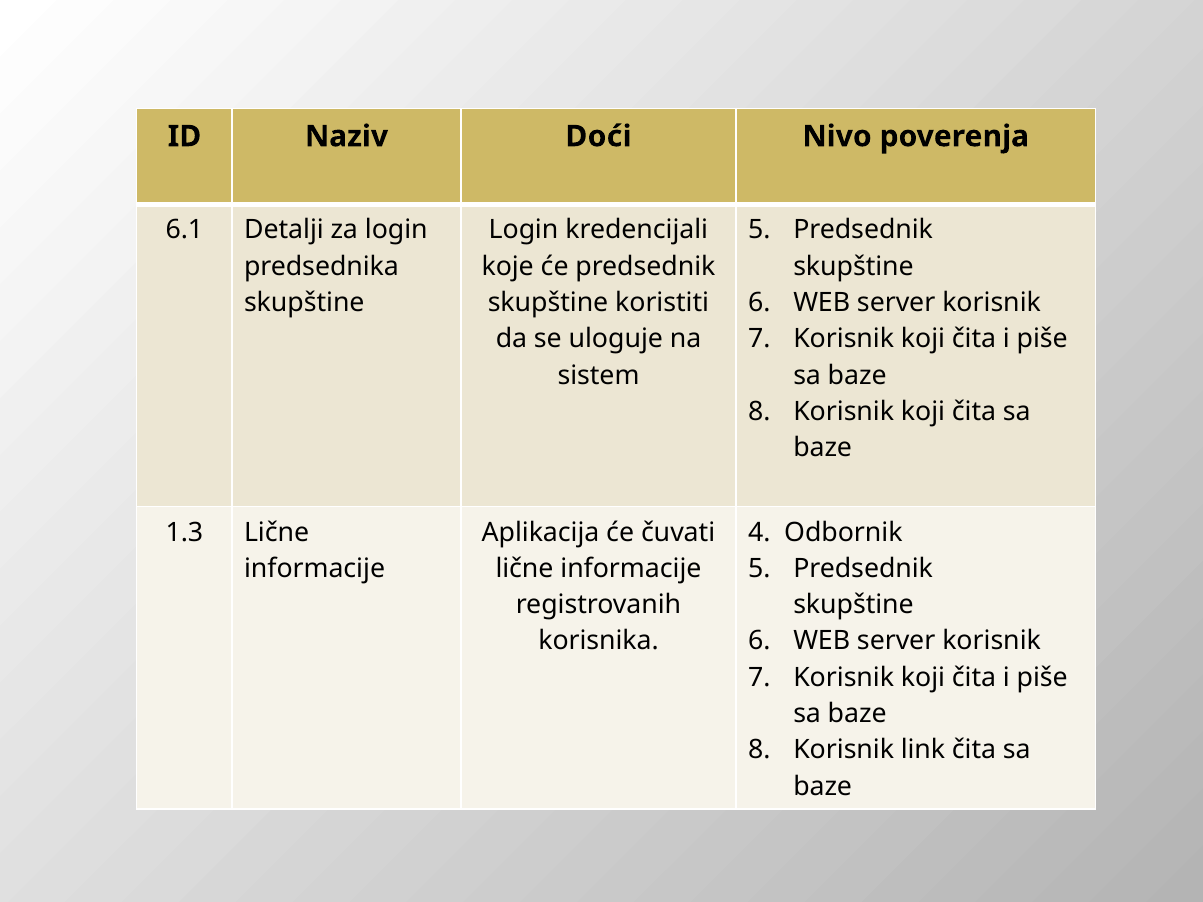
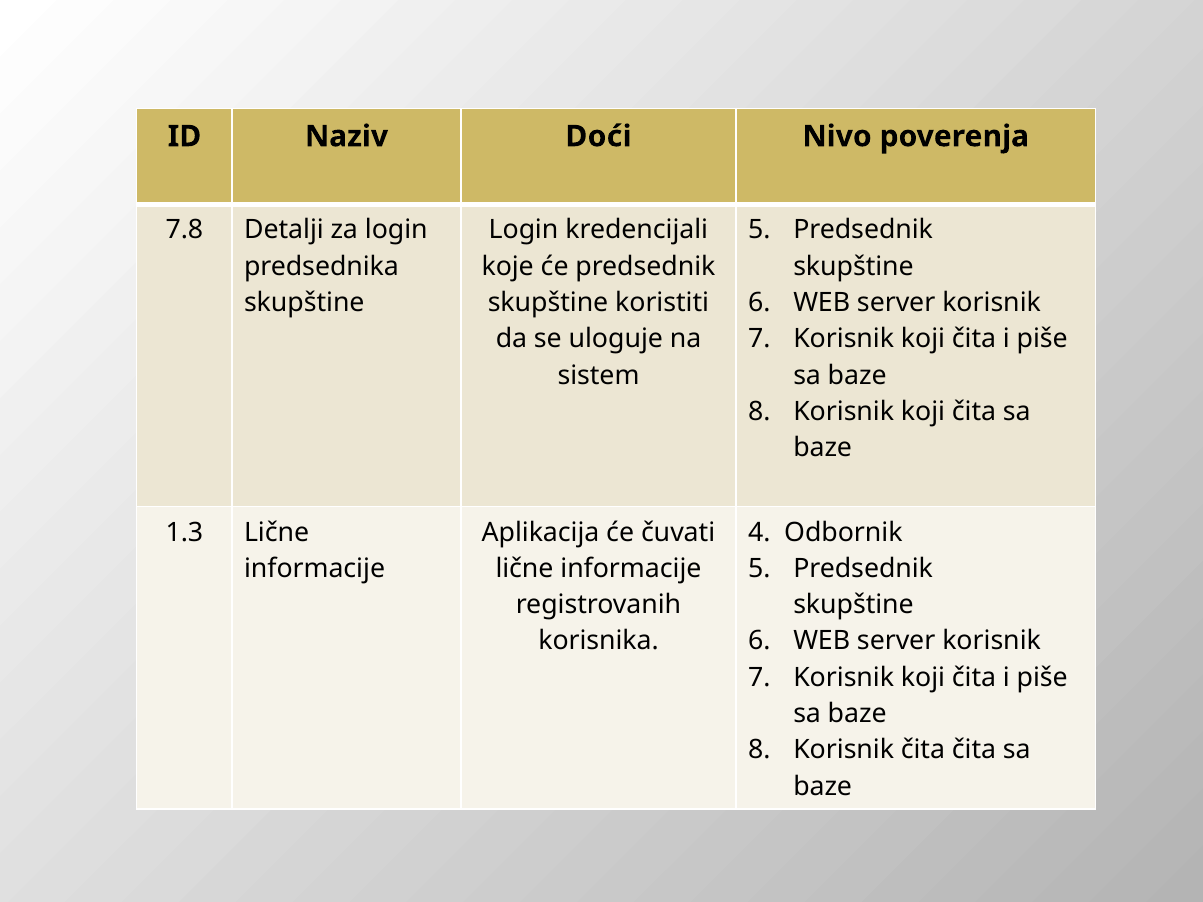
6.1: 6.1 -> 7.8 (184, 230)
Korisnik link: link -> čita (923, 750)
